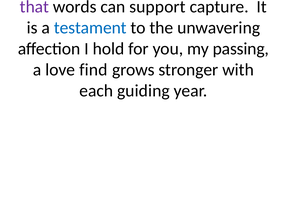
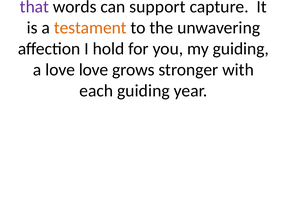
testament colour: blue -> orange (90, 28)
my passing: passing -> guiding (241, 49)
love find: find -> love (94, 70)
